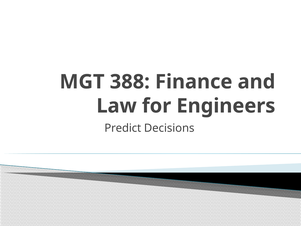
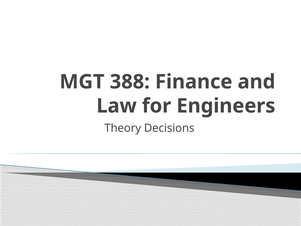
Predict: Predict -> Theory (123, 128)
